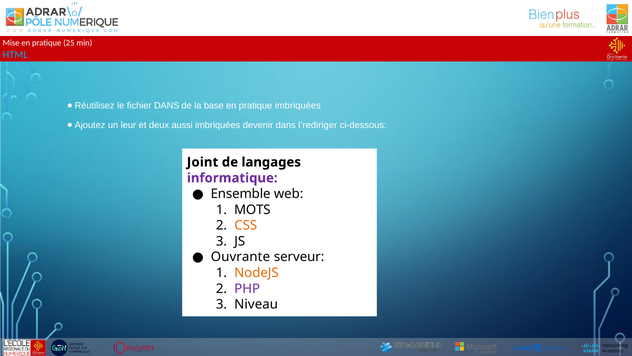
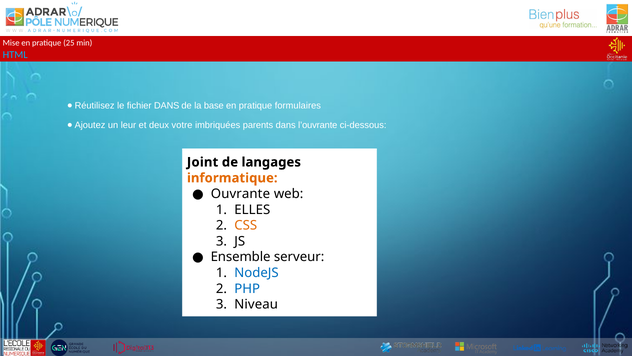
pratique imbriquées: imbriquées -> formulaires (298, 105)
aussi: aussi -> votre (182, 125)
devenir: devenir -> parents (258, 125)
l’rediriger: l’rediriger -> l’ouvrante (318, 125)
informatique colour: purple -> orange (232, 178)
Ensemble: Ensemble -> Ouvrante (240, 194)
MOTS: MOTS -> ELLES (252, 209)
Ouvrante: Ouvrante -> Ensemble (241, 257)
NodeJS colour: orange -> blue (257, 273)
PHP colour: purple -> blue (247, 288)
